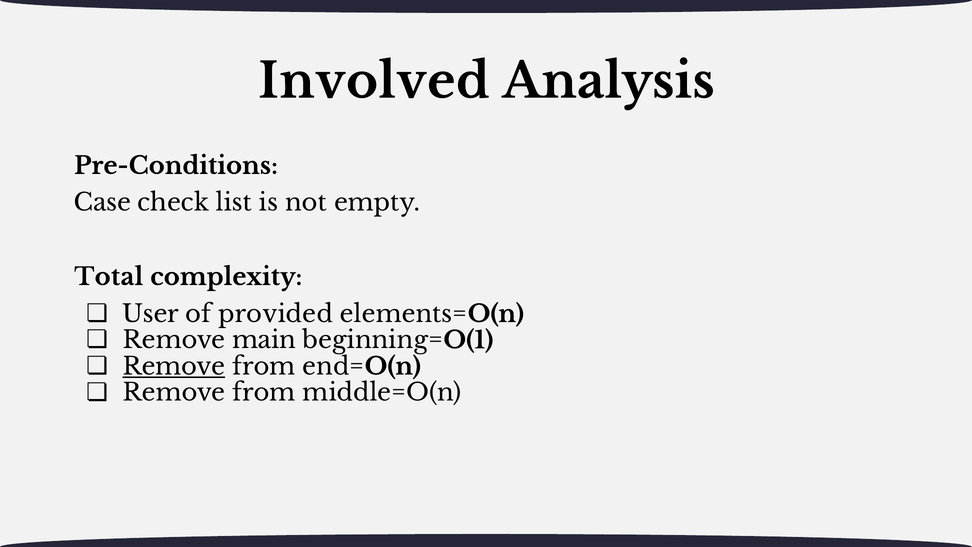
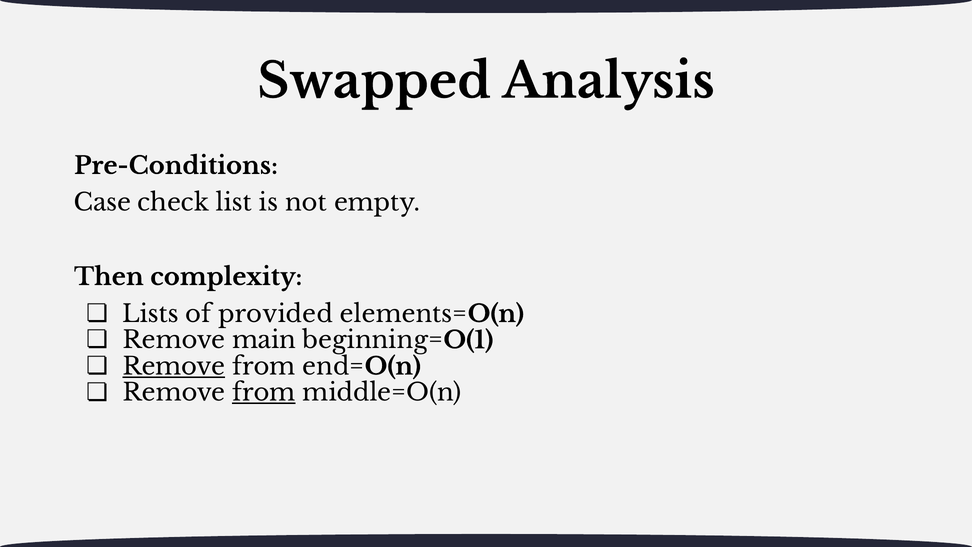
Involved: Involved -> Swapped (374, 82)
Total: Total -> Then (109, 277)
User: User -> Lists (151, 314)
from underline: none -> present (264, 393)
